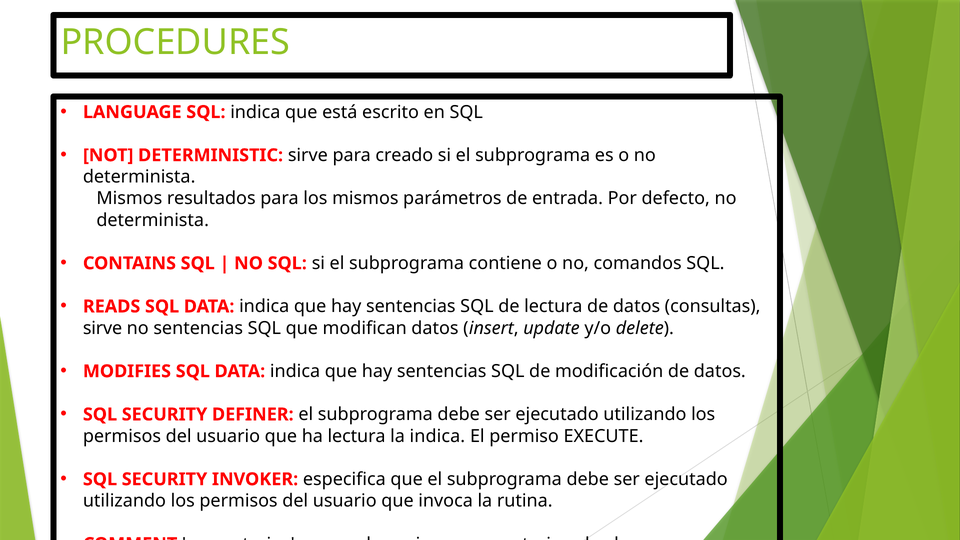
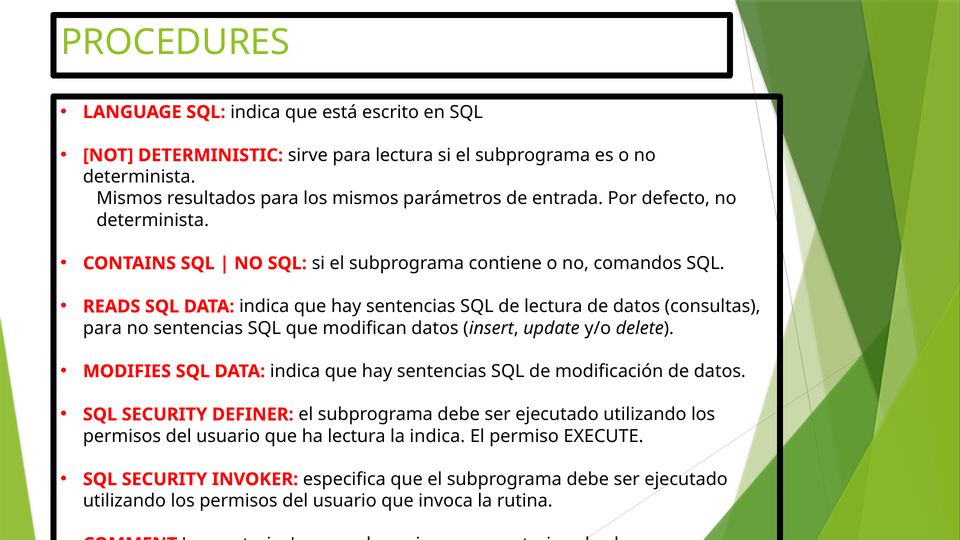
para creado: creado -> lectura (404, 155)
sirve: sirve -> para (102, 328)
